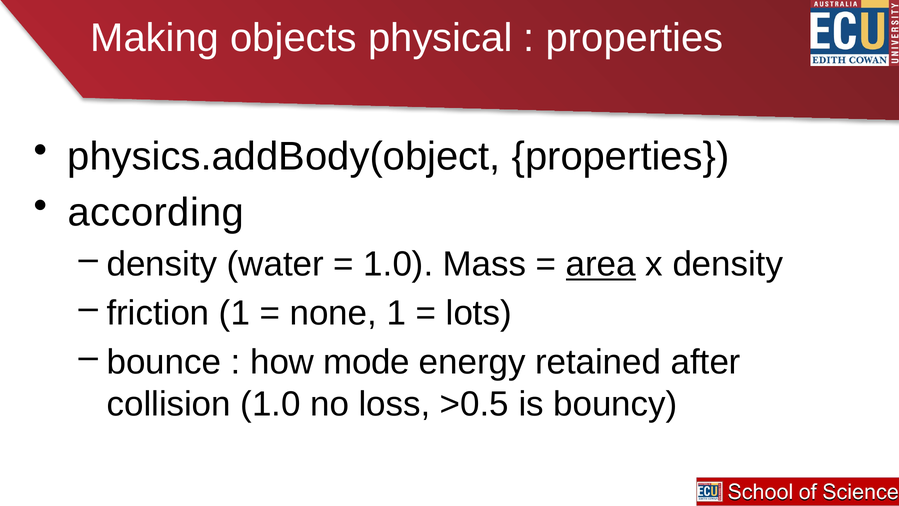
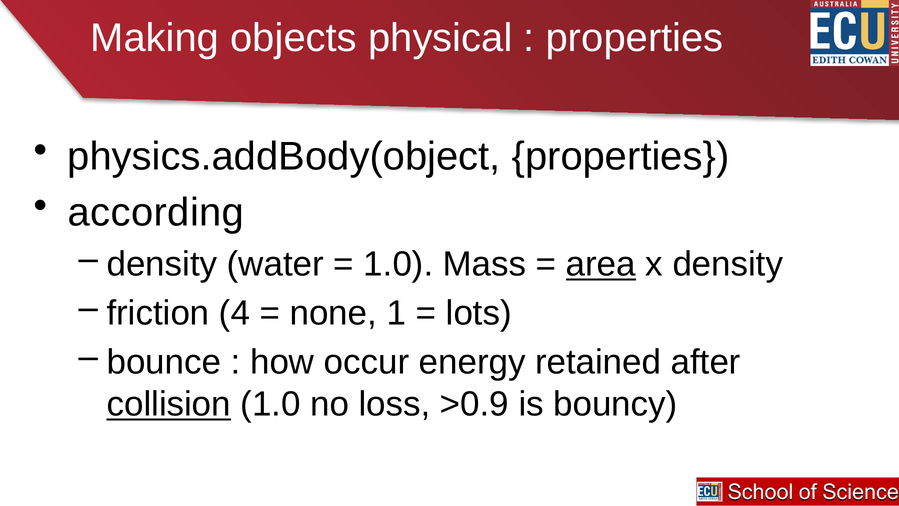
friction 1: 1 -> 4 (234, 313)
mode: mode -> occur (366, 362)
collision underline: none -> present (169, 404)
>0.5: >0.5 -> >0.9 (474, 404)
